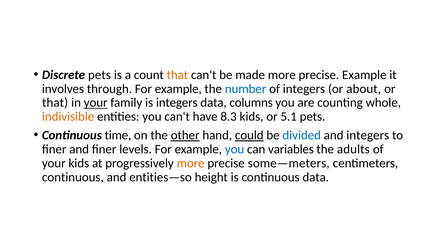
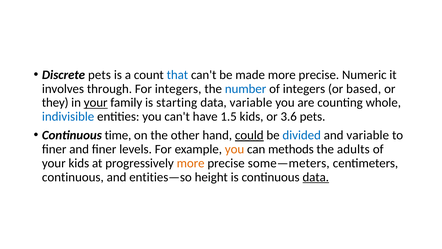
that colour: orange -> blue (177, 75)
precise Example: Example -> Numeric (364, 75)
example: example -> integers (178, 89)
about: about -> based (364, 89)
that: that -> they (55, 103)
is integers: integers -> starting (177, 103)
data columns: columns -> variable (251, 103)
indivisible colour: orange -> blue (68, 117)
8.3: 8.3 -> 1.5 (229, 117)
5.1: 5.1 -> 3.6 (289, 117)
other underline: present -> none (185, 135)
and integers: integers -> variable (368, 135)
you colour: blue -> orange (235, 149)
variables: variables -> methods (291, 149)
data underline: none -> present (316, 177)
